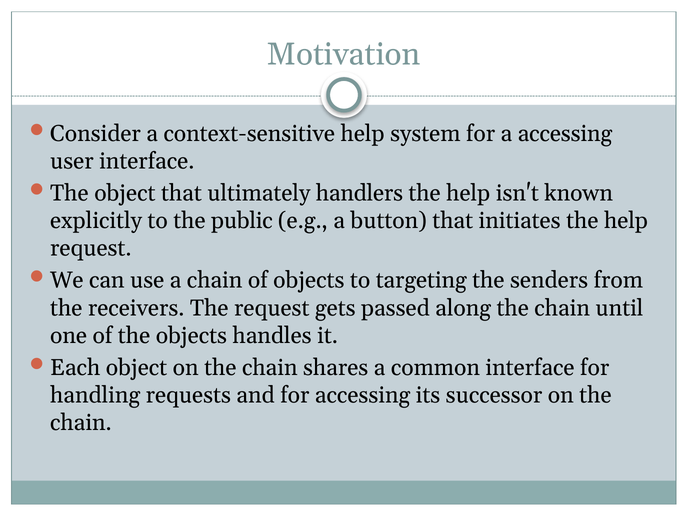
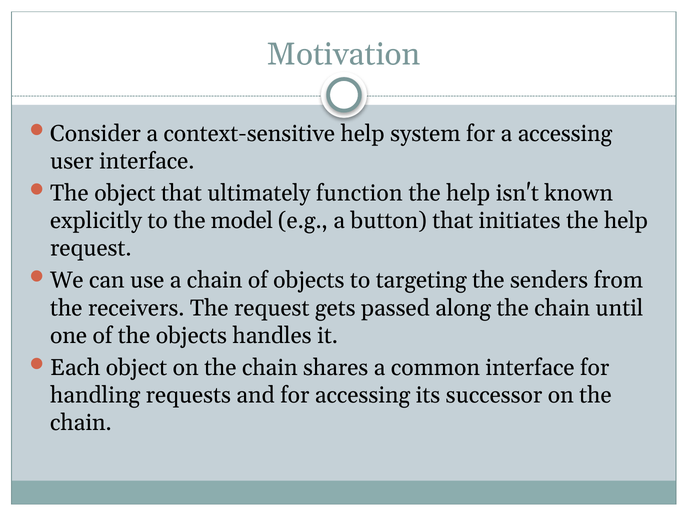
handlers: handlers -> function (359, 193)
public: public -> model (242, 221)
